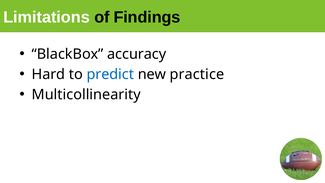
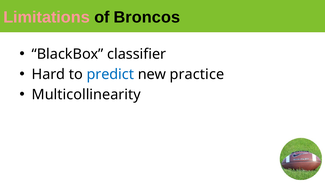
Limitations colour: white -> pink (47, 17)
Findings: Findings -> Broncos (147, 17)
accuracy: accuracy -> classifier (137, 54)
